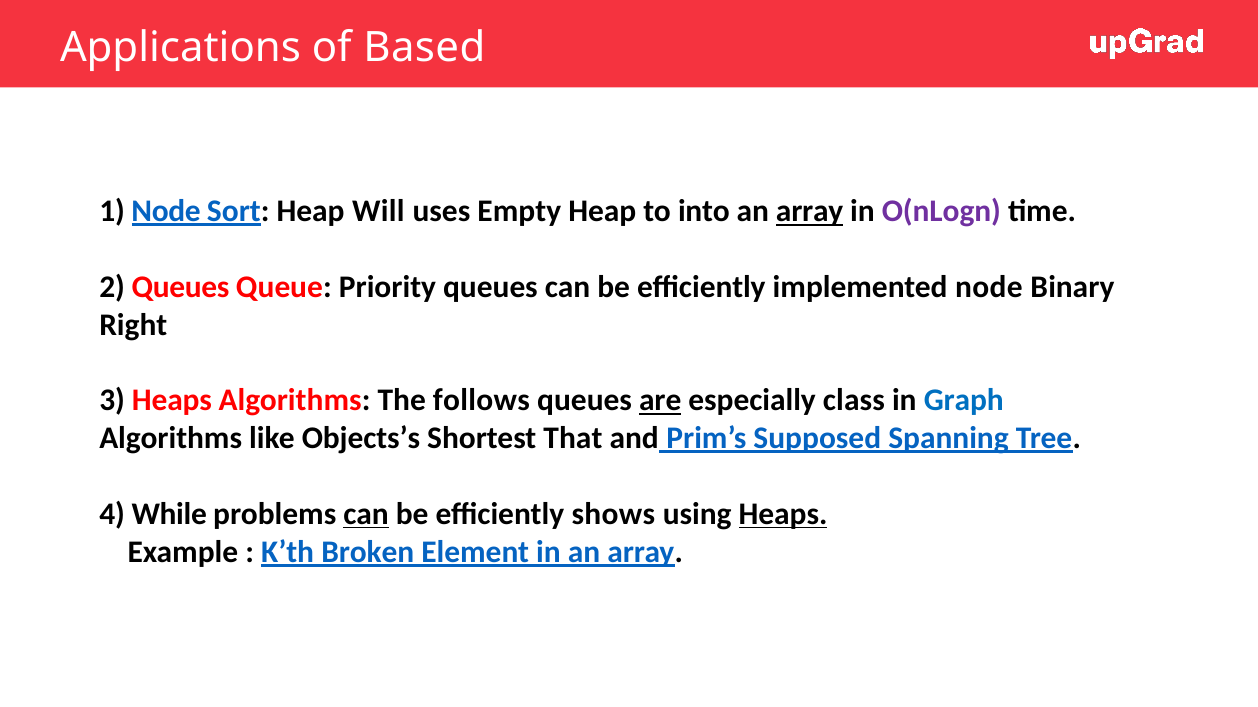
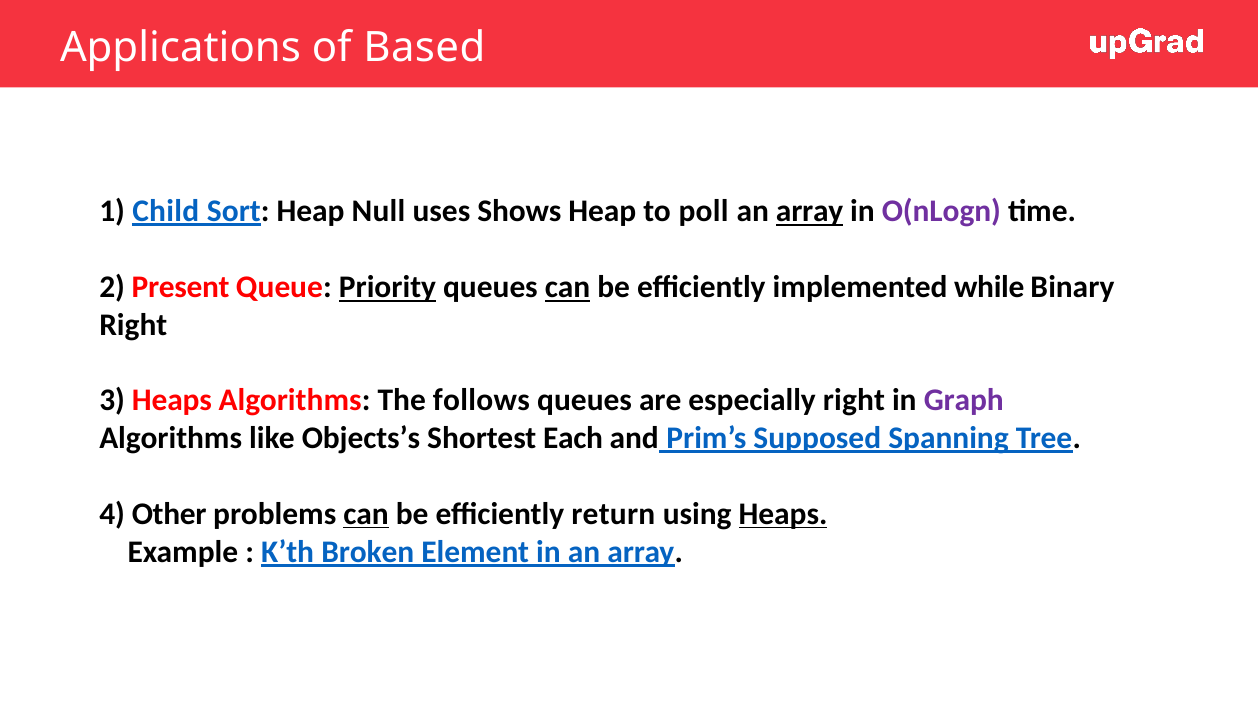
1 Node: Node -> Child (166, 211)
Will: Will -> Null (378, 211)
Empty: Empty -> Shows (519, 211)
into: into -> poll (704, 211)
2 Queues: Queues -> Present (181, 287)
Priority underline: none -> present (387, 287)
can underline: none -> present (568, 287)
implemented node: node -> while (989, 287)
are underline: present -> none (660, 401)
especially class: class -> right (854, 401)
Graph colour: blue -> purple (964, 401)
That: That -> Each (573, 438)
While: While -> Other (169, 515)
shows: shows -> return (613, 515)
